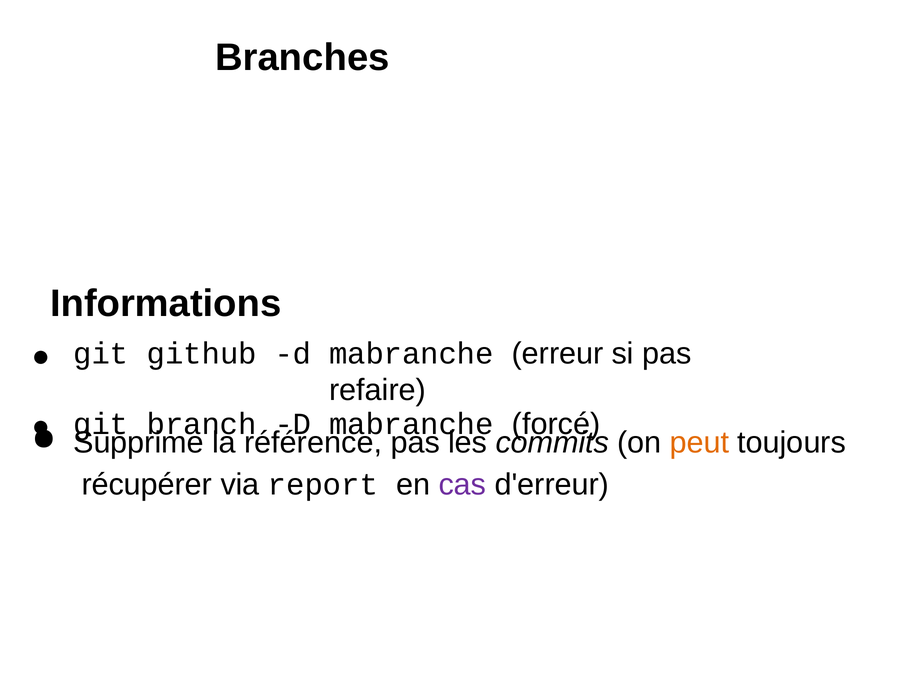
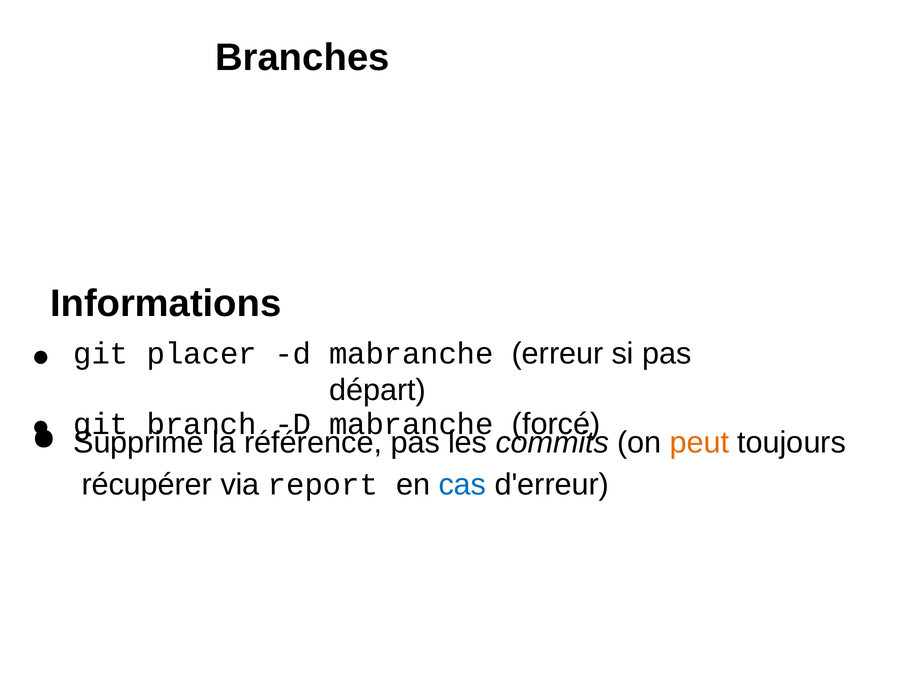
github: github -> placer (202, 353)
refaire: refaire -> départ (378, 390)
cas colour: purple -> blue (462, 484)
